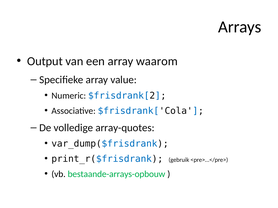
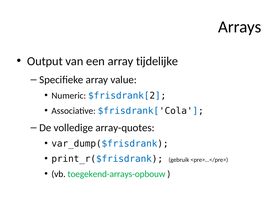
waarom: waarom -> tijdelijke (157, 61)
bestaande-arrays-opbouw: bestaande-arrays-opbouw -> toegekend-arrays-opbouw (116, 174)
